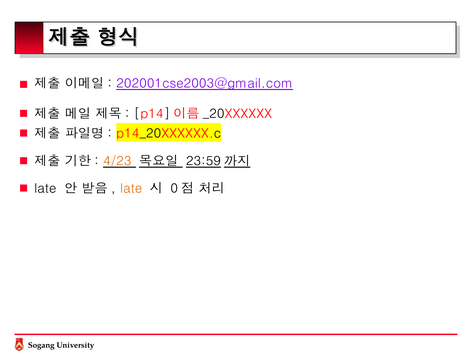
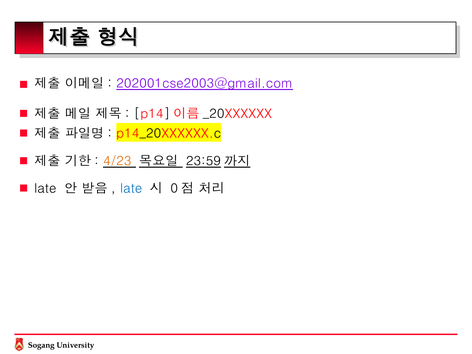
late colour: orange -> blue (131, 189)
